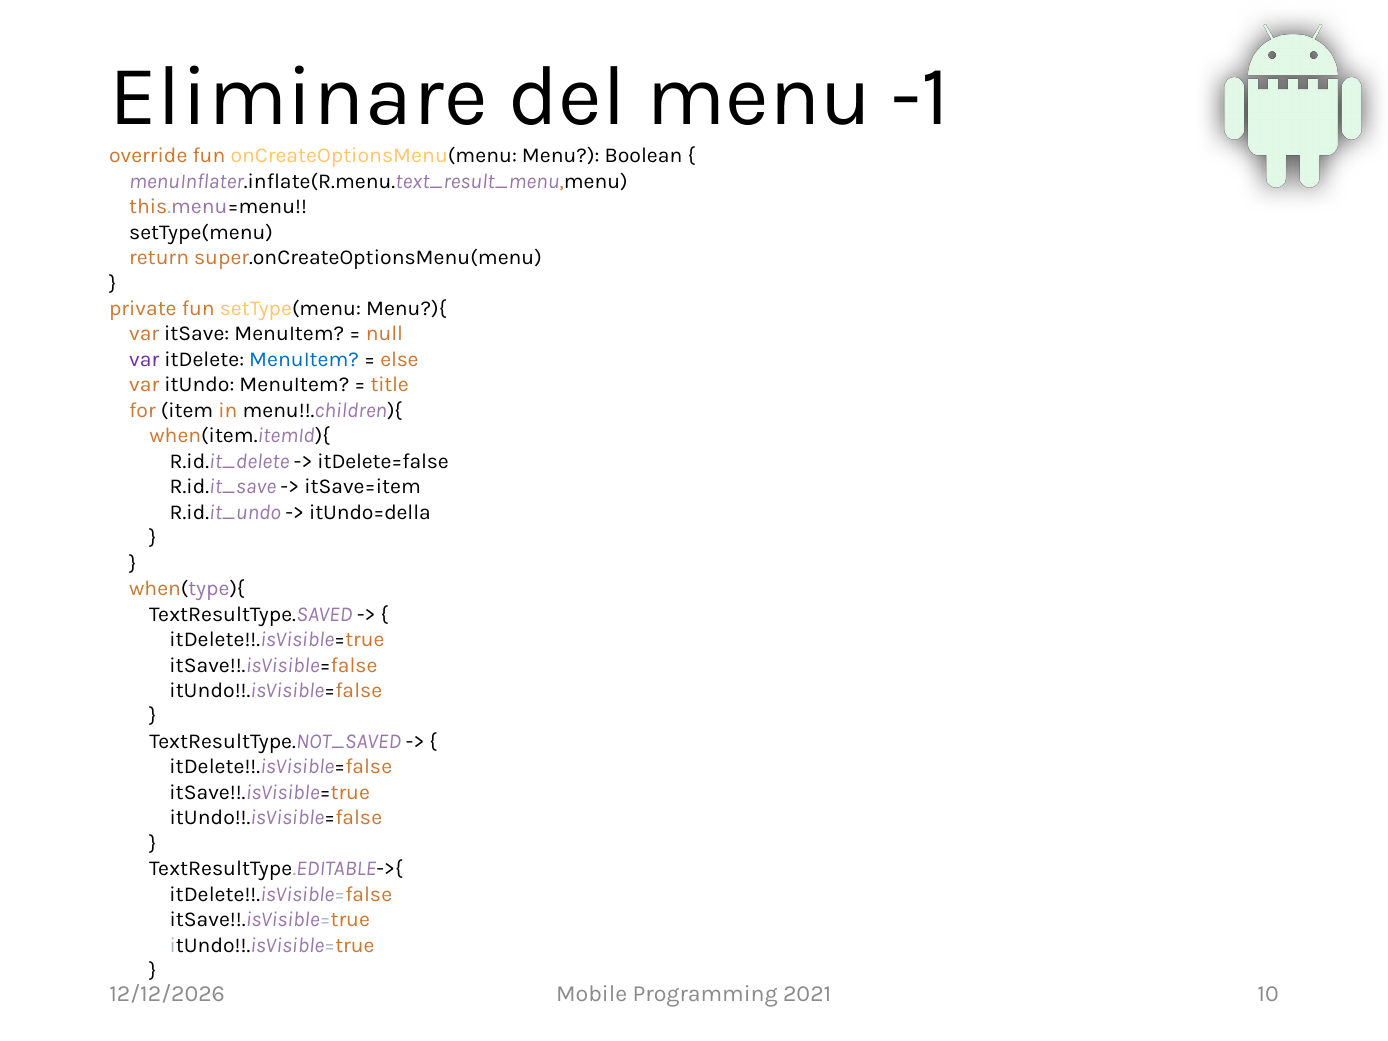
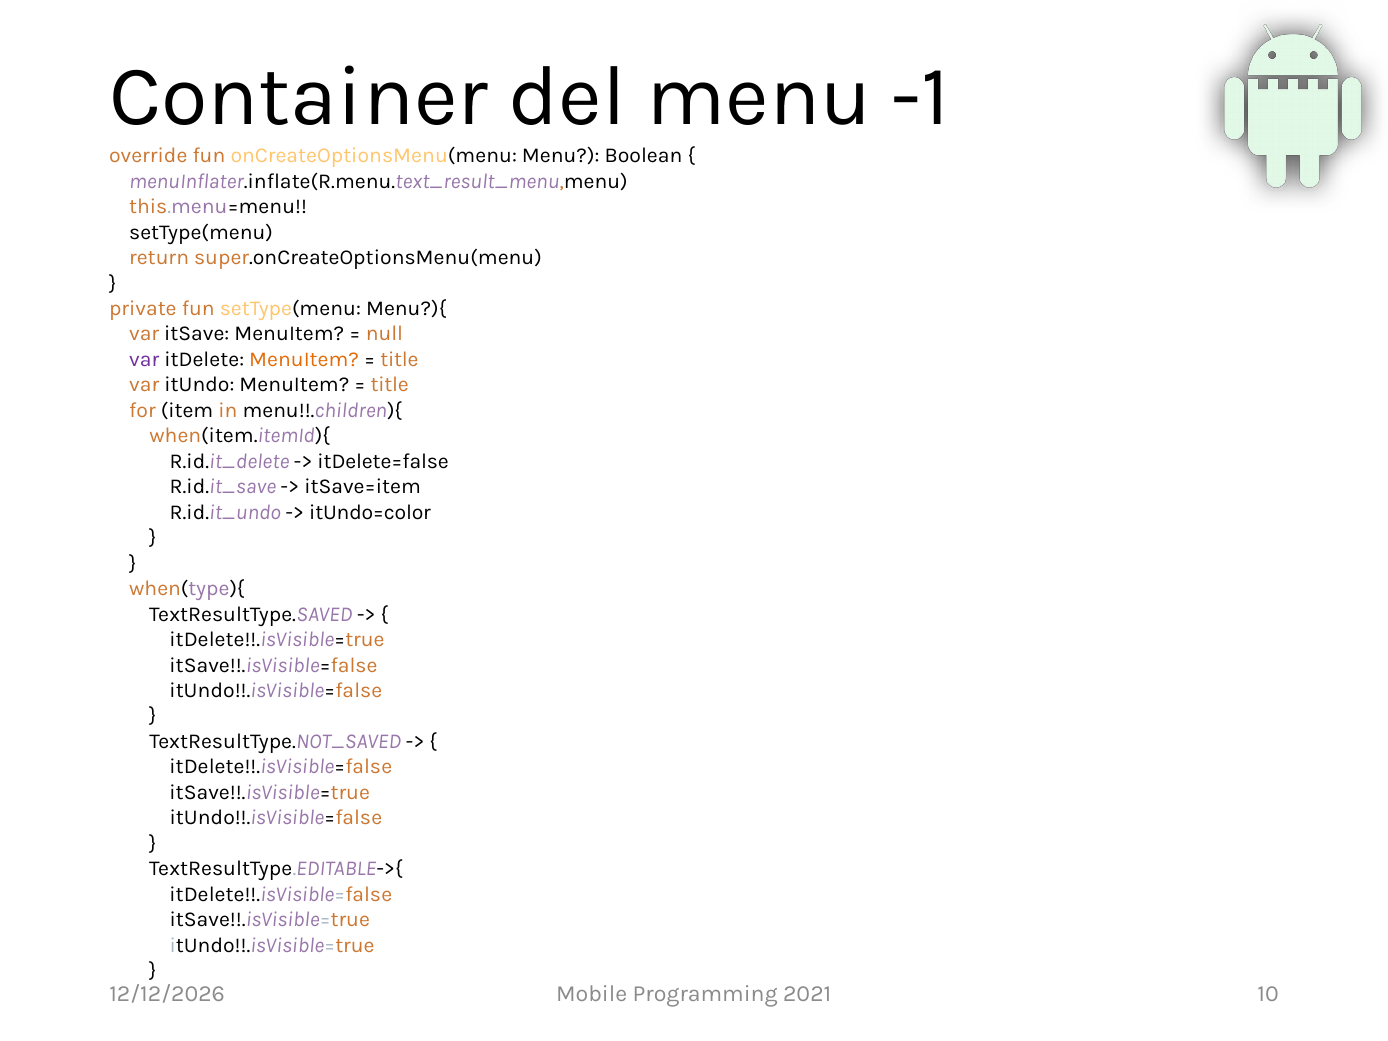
Eliminare: Eliminare -> Container (299, 97)
MenuItem colour: blue -> orange (304, 359)
else: else -> title (399, 359)
itUndo=della: itUndo=della -> itUndo=color (370, 512)
